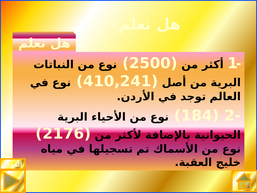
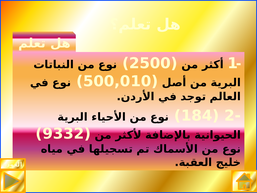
410,241: 410,241 -> 500,010 (117, 81)
2176: 2176 -> 9332 (63, 134)
